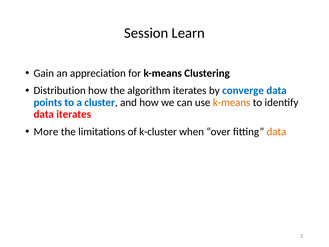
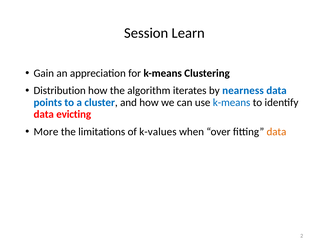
converge: converge -> nearness (243, 91)
k-means colour: orange -> blue (232, 102)
data iterates: iterates -> evicting (74, 114)
k-cluster: k-cluster -> k-values (158, 132)
